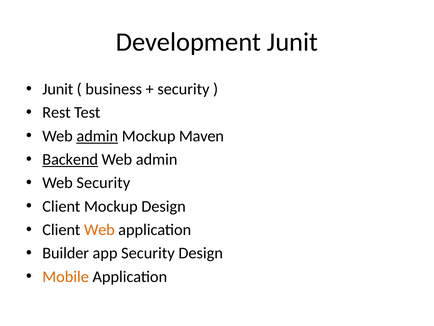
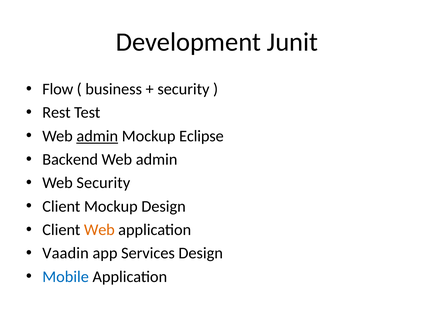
Junit: Junit -> Flow (58, 89)
Maven: Maven -> Eclipse (201, 136)
Backend underline: present -> none (70, 159)
Builder: Builder -> Vaadin (66, 253)
app Security: Security -> Services (148, 253)
Mobile colour: orange -> blue (66, 276)
